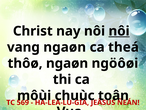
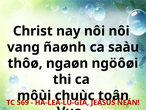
nôi underline: present -> none (119, 31)
vang ngaøn: ngaøn -> ñaønh (65, 47)
theá: theá -> saàu (124, 47)
